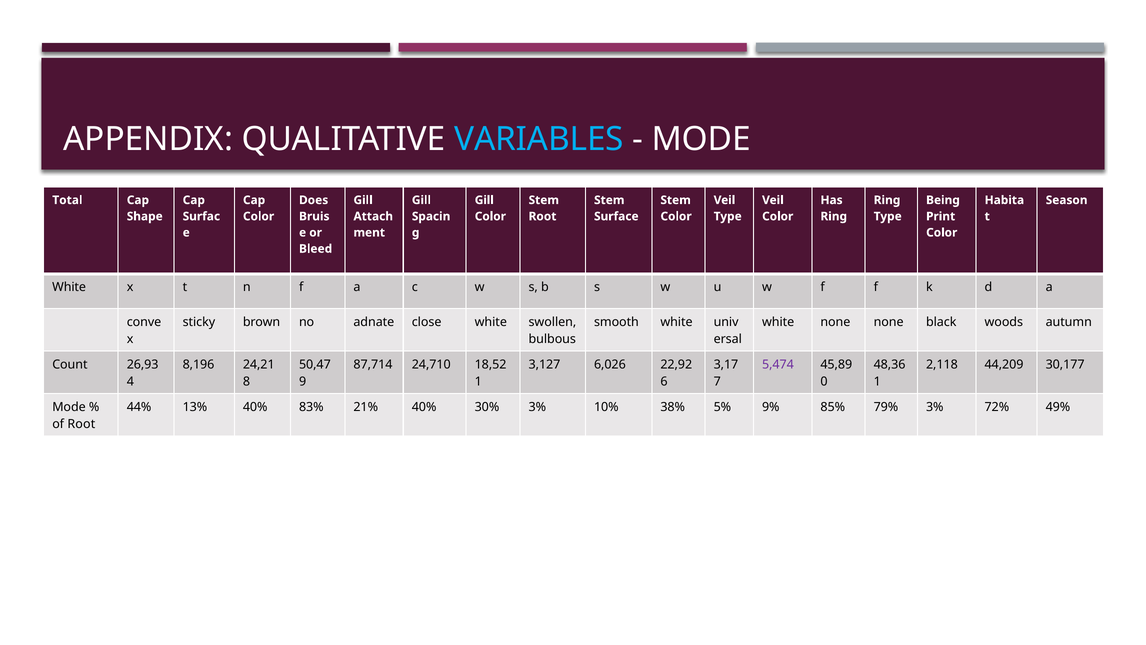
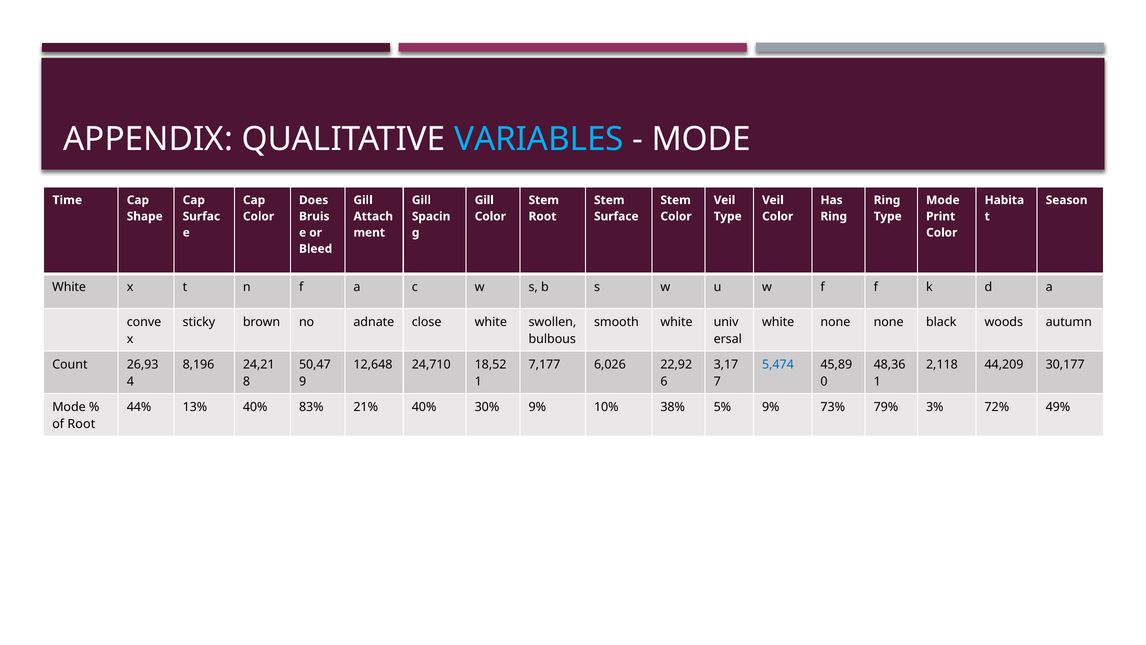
Total: Total -> Time (67, 200)
Being: Being -> Mode (943, 200)
87,714: 87,714 -> 12,648 (373, 365)
3,127: 3,127 -> 7,177 (544, 365)
5,474 colour: purple -> blue (778, 365)
30% 3%: 3% -> 9% (537, 407)
85%: 85% -> 73% (833, 407)
